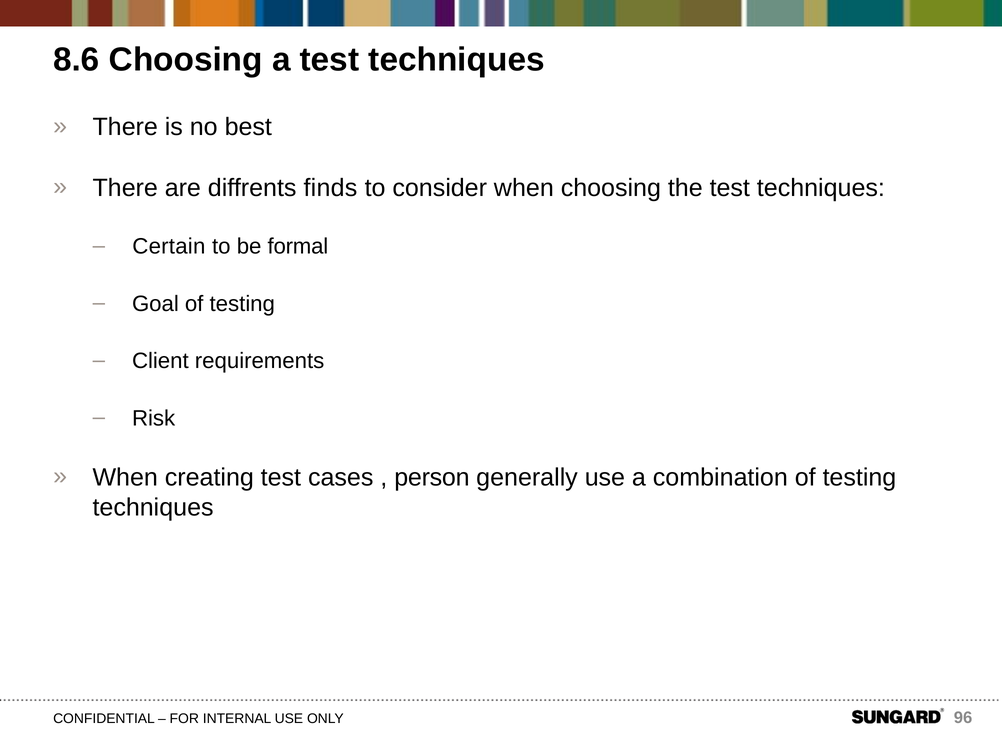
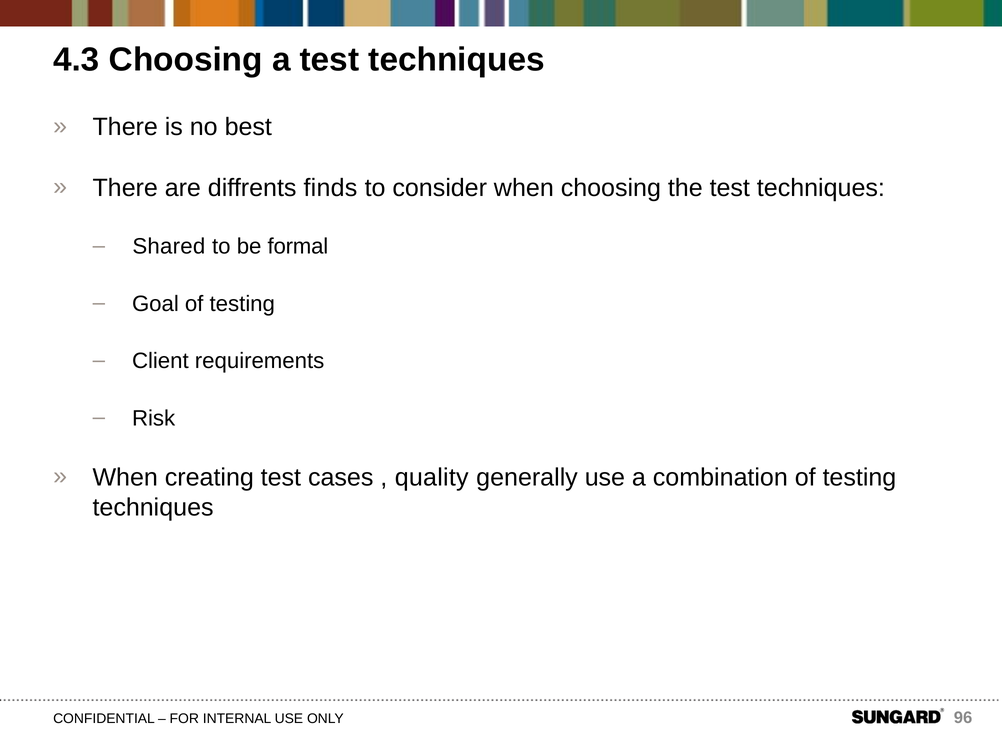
8.6: 8.6 -> 4.3 (76, 60)
Certain: Certain -> Shared (169, 247)
person: person -> quality (432, 478)
